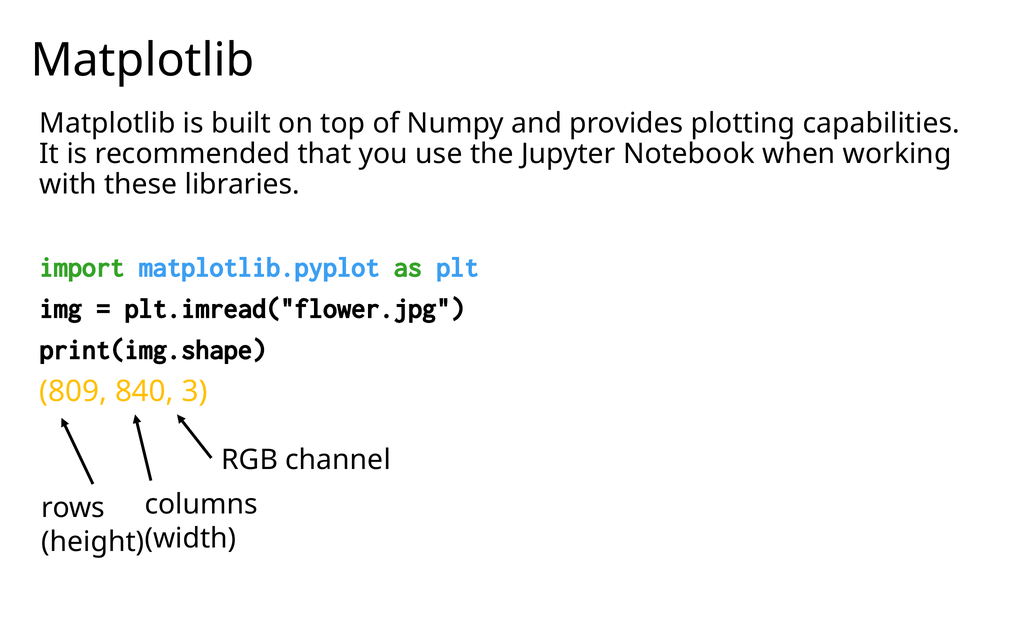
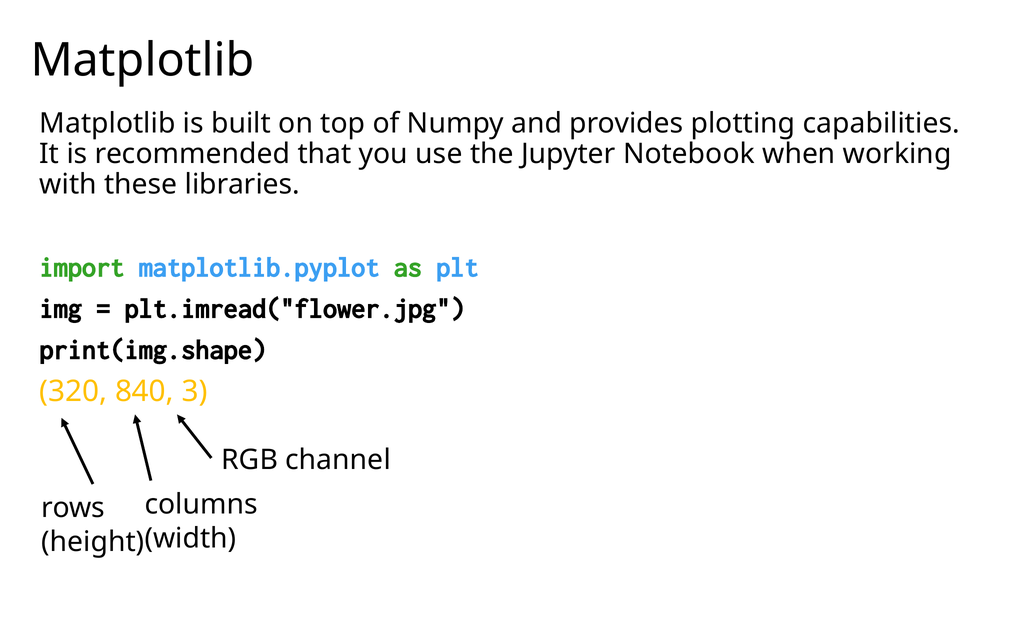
809: 809 -> 320 (73, 391)
